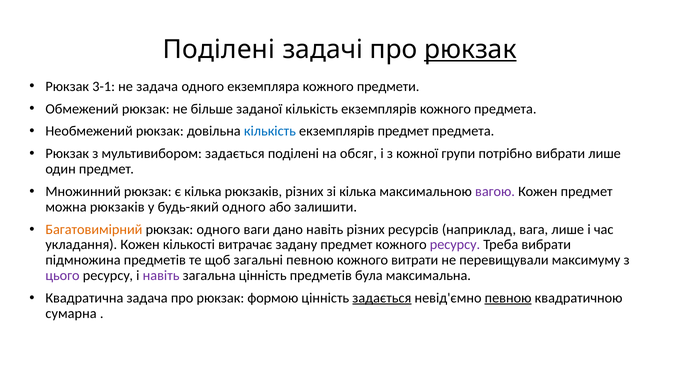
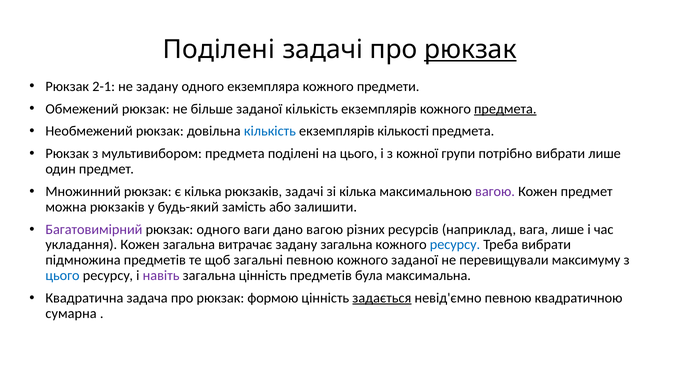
3-1: 3-1 -> 2-1 (104, 86)
не задача: задача -> задану (157, 86)
предмета underline: none -> present (505, 109)
екземплярів предмет: предмет -> кількості (403, 131)
мультивибором задається: задається -> предмета (235, 154)
на обсяг: обсяг -> цього (359, 154)
рюкзаків різних: різних -> задачі (304, 192)
будь-який одного: одного -> замість (244, 207)
Багатовимірний colour: orange -> purple (94, 230)
дано навіть: навіть -> вагою (325, 230)
Кожен кількості: кількості -> загальна (189, 245)
задану предмет: предмет -> загальна (346, 245)
ресурсу colour: purple -> blue (455, 245)
кожного витрати: витрати -> заданої (415, 260)
цього colour: purple -> blue (63, 276)
певною underline: present -> none (508, 298)
